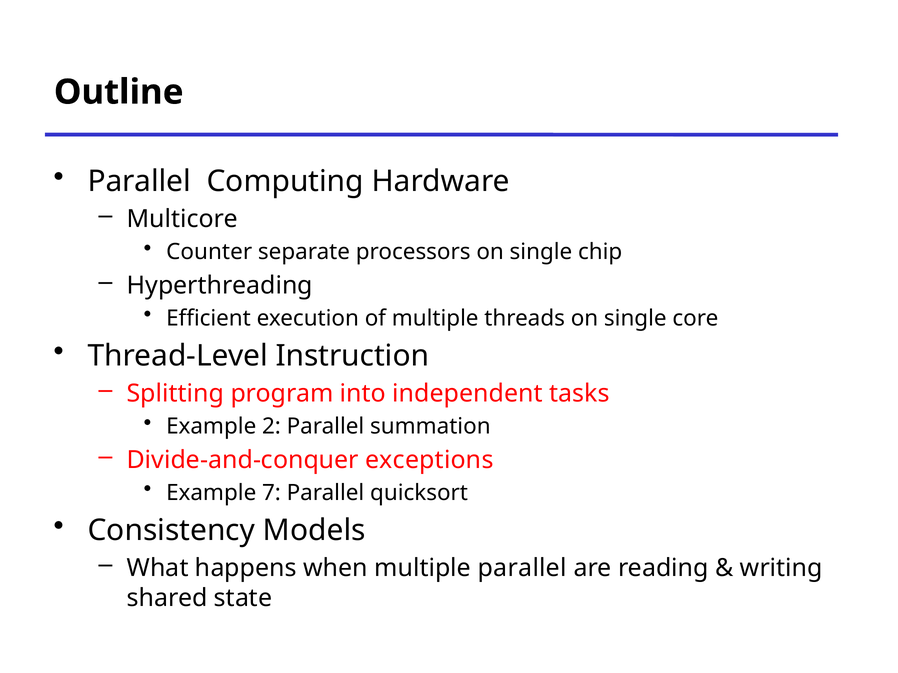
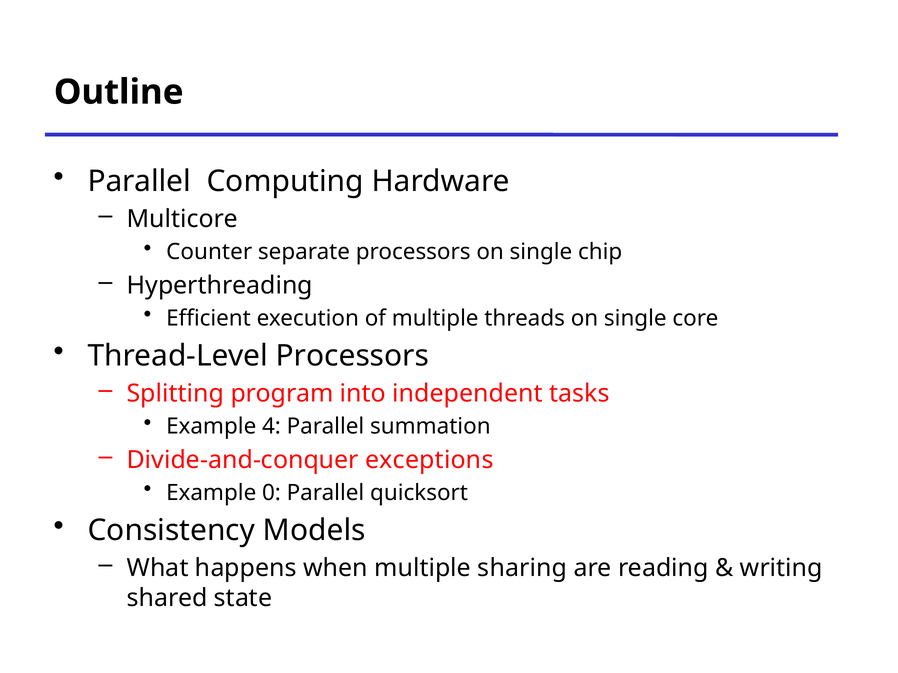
Thread-Level Instruction: Instruction -> Processors (352, 356)
2: 2 -> 4 (271, 427)
7: 7 -> 0 (271, 493)
multiple parallel: parallel -> sharing (522, 568)
